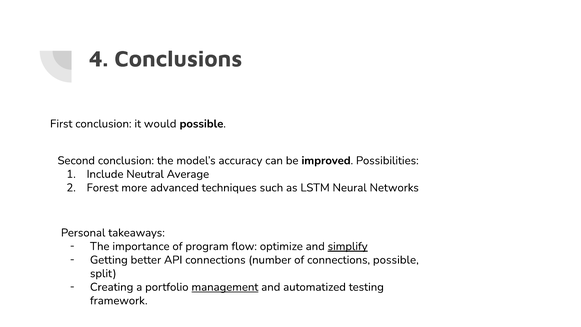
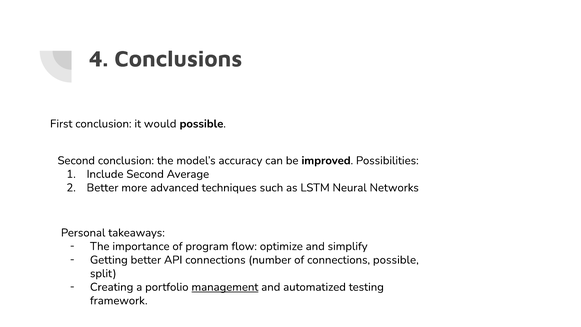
Include Neutral: Neutral -> Second (145, 174)
Forest: Forest -> Better (102, 188)
simplify underline: present -> none (348, 246)
